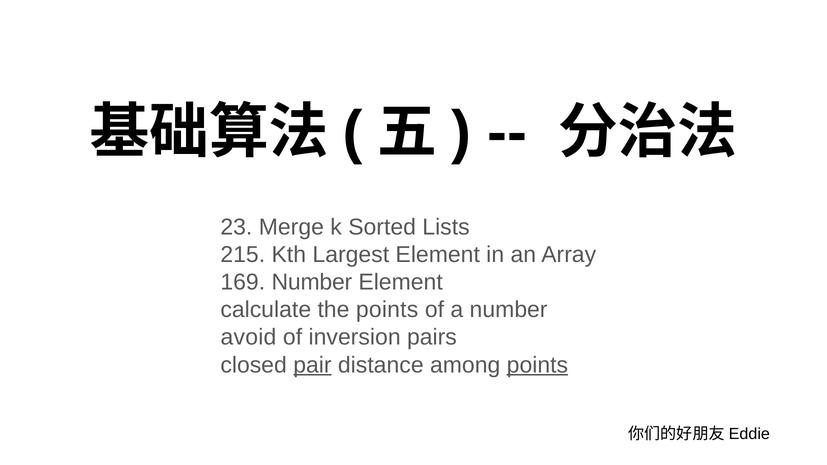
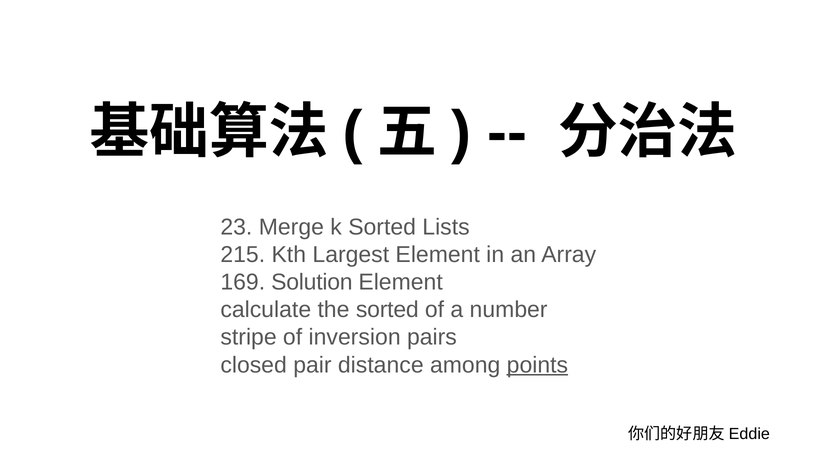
169 Number: Number -> Solution (312, 282)
the points: points -> sorted (387, 310)
avoid: avoid -> stripe (249, 338)
pair underline: present -> none (312, 365)
